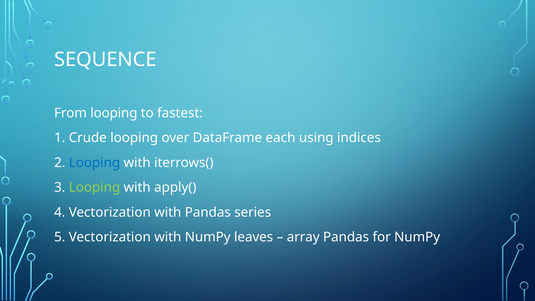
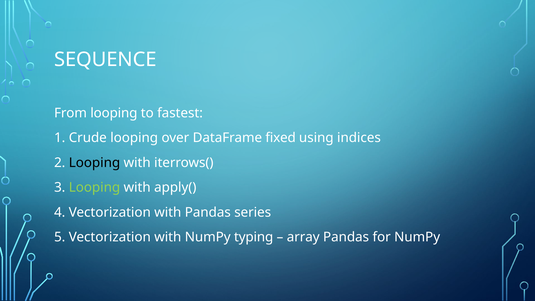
each: each -> fixed (281, 138)
Looping colour: blue -> black (94, 163)
leaves: leaves -> typing (254, 237)
